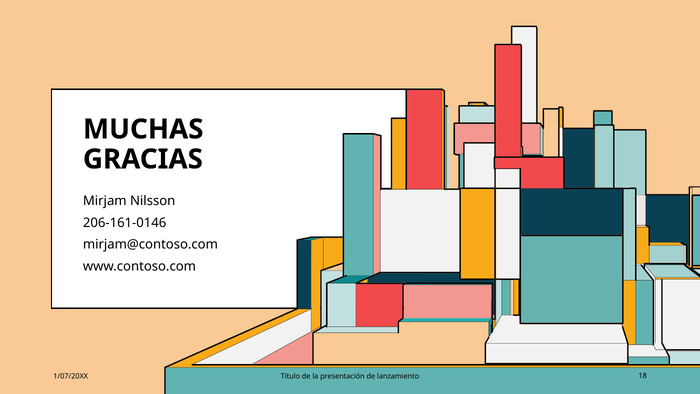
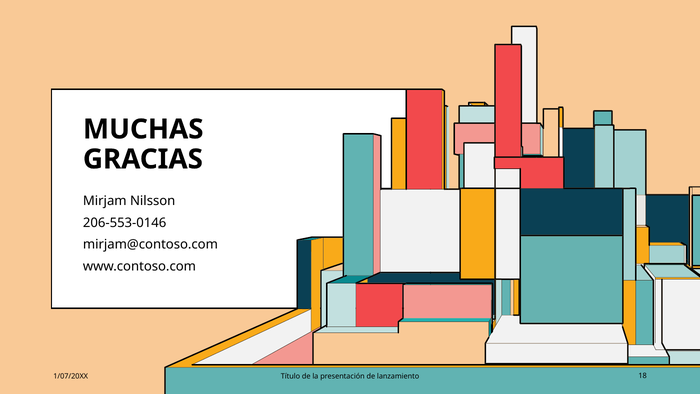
206-161-0146: 206-161-0146 -> 206-553-0146 (125, 223)
